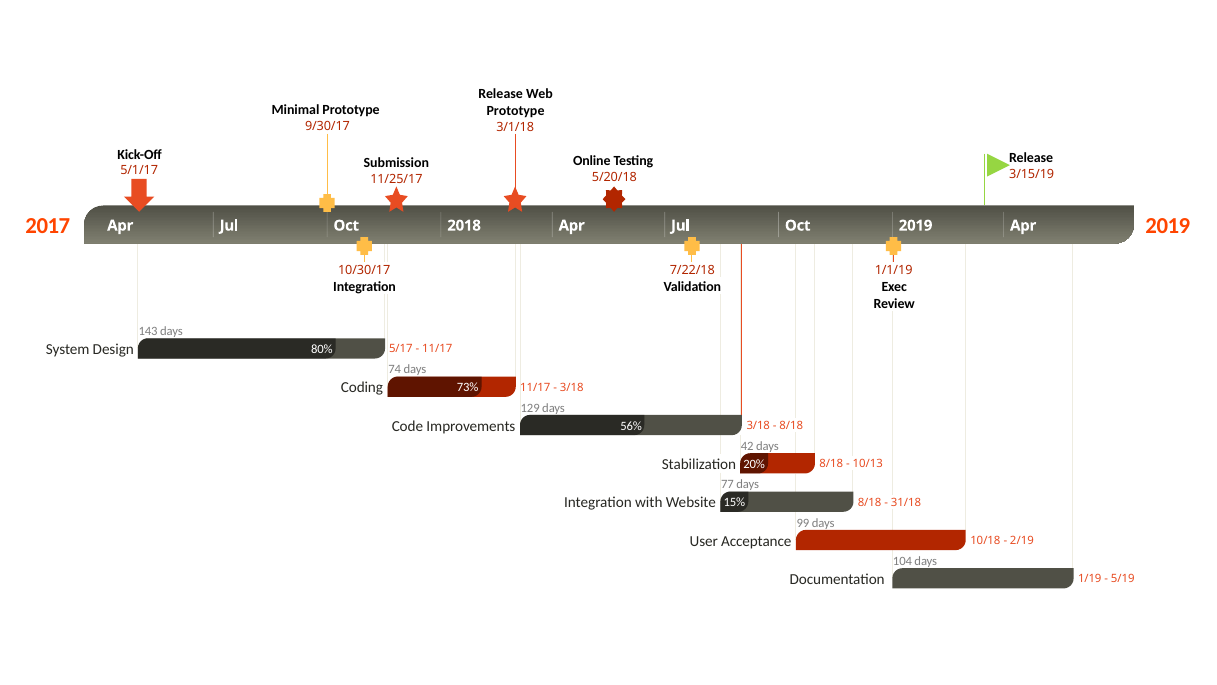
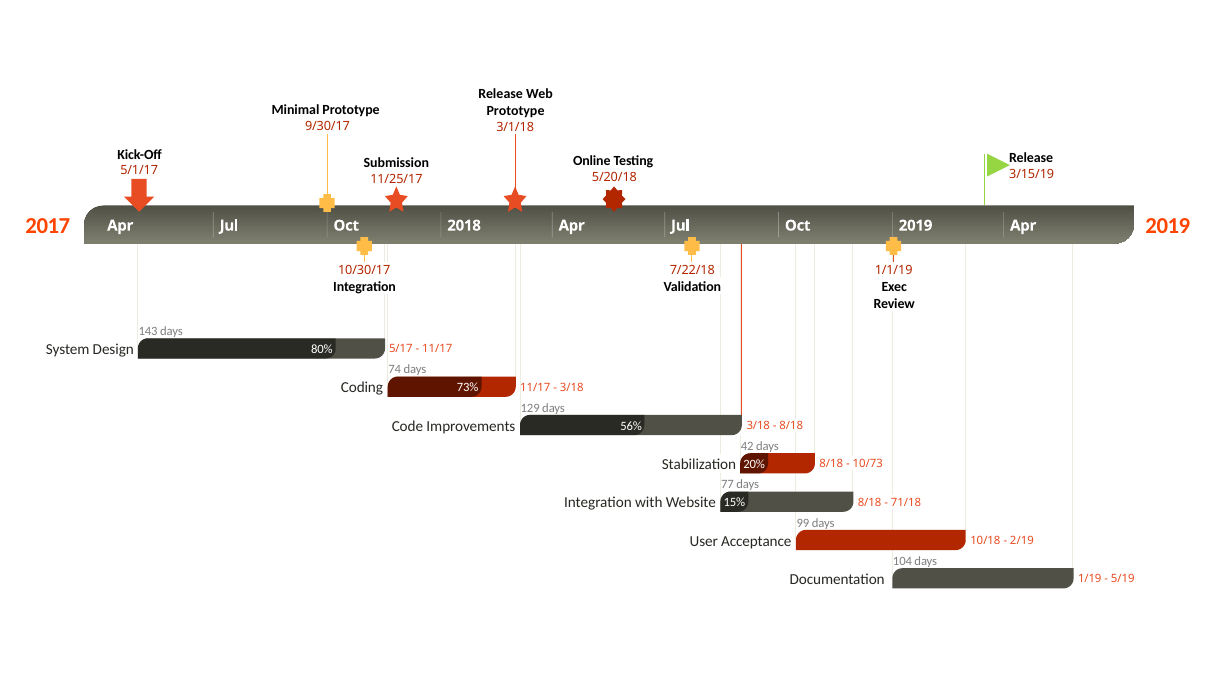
10/13: 10/13 -> 10/73 (868, 464)
31/18: 31/18 -> 71/18 (906, 502)
